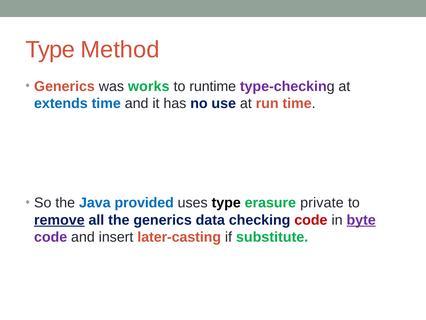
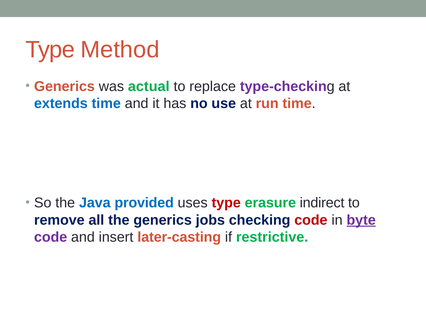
works: works -> actual (149, 86)
runtime: runtime -> replace (213, 86)
type colour: black -> red (226, 203)
private: private -> indirect (322, 203)
remove underline: present -> none (59, 220)
data: data -> jobs (210, 220)
substitute: substitute -> restrictive (272, 237)
